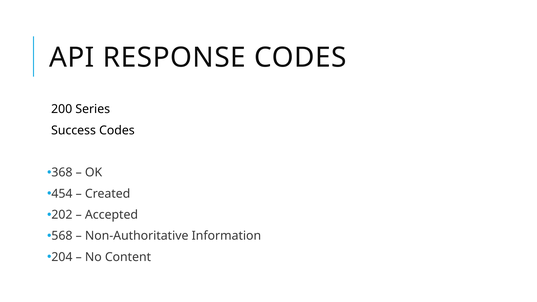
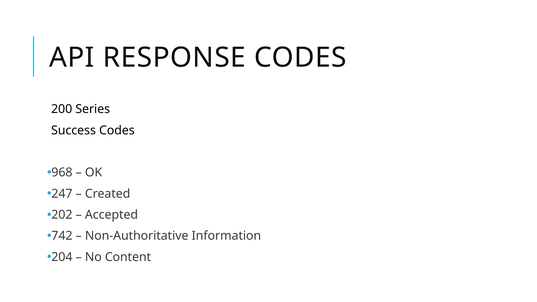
368: 368 -> 968 (62, 173)
454: 454 -> 247 (62, 194)
568: 568 -> 742 (62, 236)
